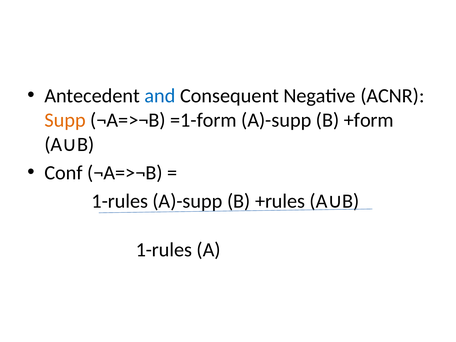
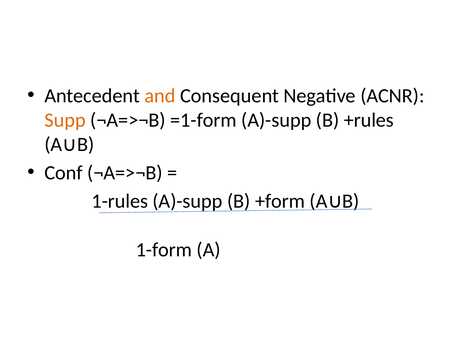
and colour: blue -> orange (160, 96)
+form: +form -> +rules (369, 120)
+rules: +rules -> +form (280, 201)
1-rules: 1-rules -> 1-form (164, 250)
